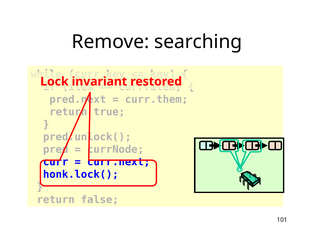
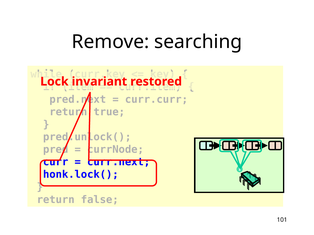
curr.them: curr.them -> curr.curr (156, 100)
